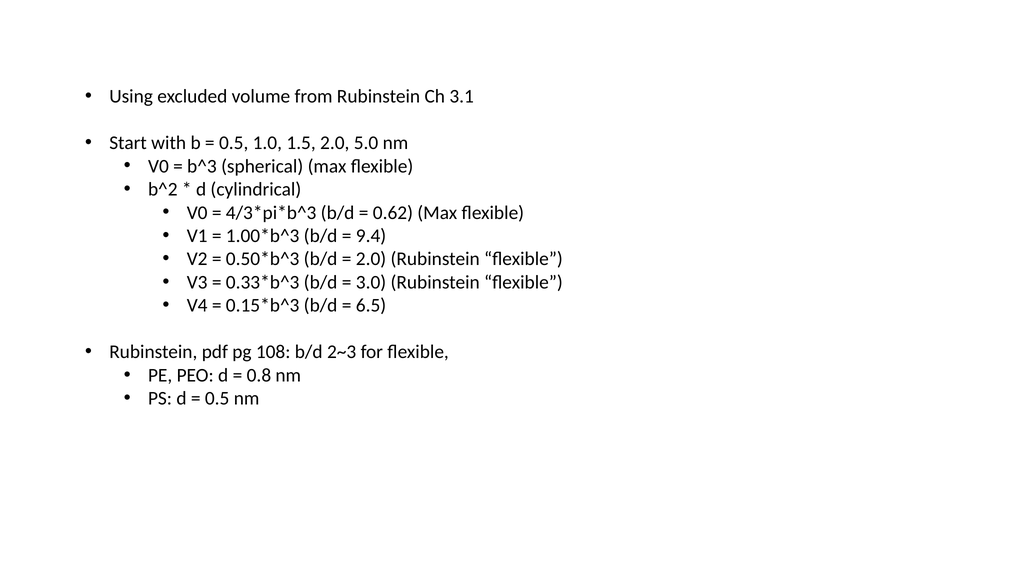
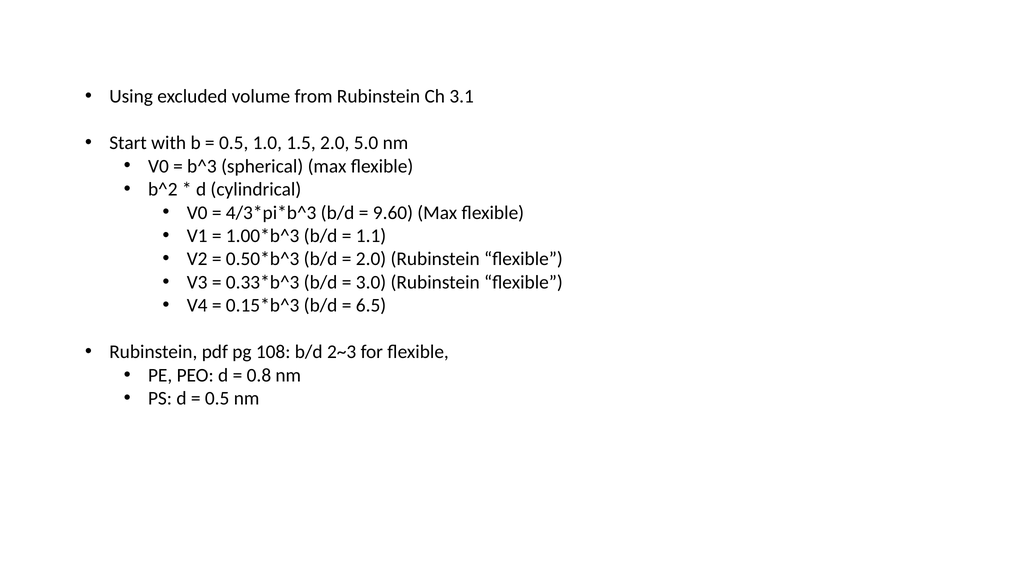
0.62: 0.62 -> 9.60 (393, 213)
9.4: 9.4 -> 1.1 (371, 236)
